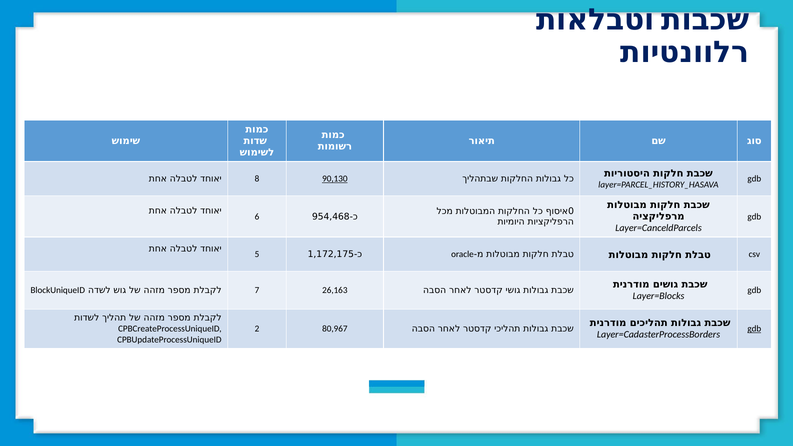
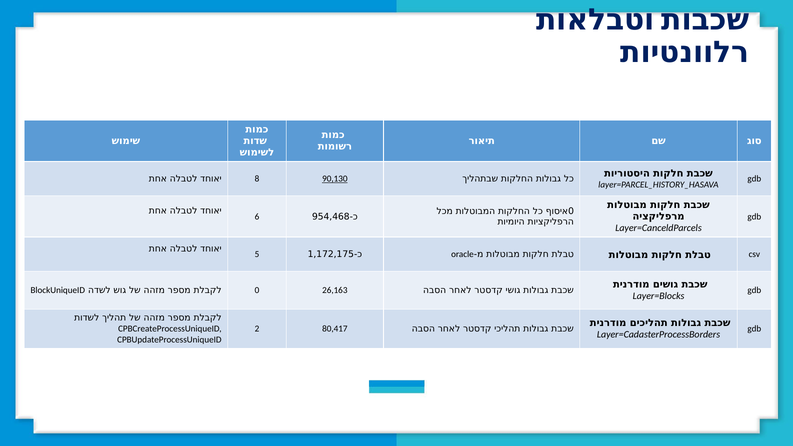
BlockUniqueID 7: 7 -> 0 (257, 290)
80,967: 80,967 -> 80,417 (335, 329)
gdb underline: present -> none (754, 329)
